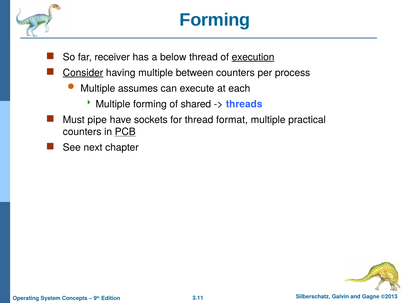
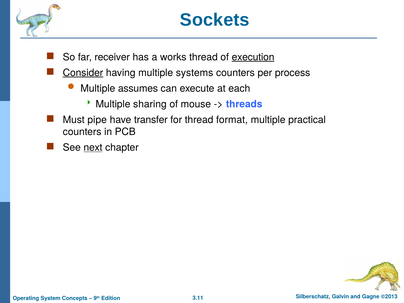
Forming: Forming -> Sockets (215, 20)
below: below -> works (173, 57)
between: between -> systems (195, 73)
Multiple forming: forming -> sharing (150, 104)
shared: shared -> mouse (196, 104)
sockets: sockets -> transfer (151, 120)
PCB underline: present -> none (125, 132)
next underline: none -> present (93, 147)
